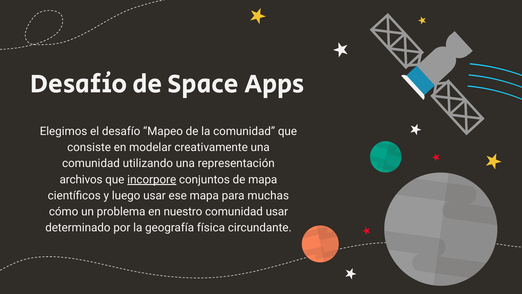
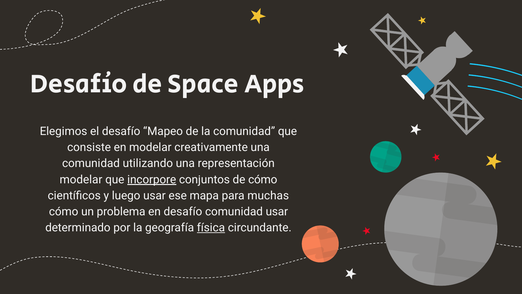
archivos: archivos -> modelar (81, 179)
de mapa: mapa -> cómo (263, 179)
en nuestro: nuestro -> desafío (183, 211)
física underline: none -> present (211, 227)
